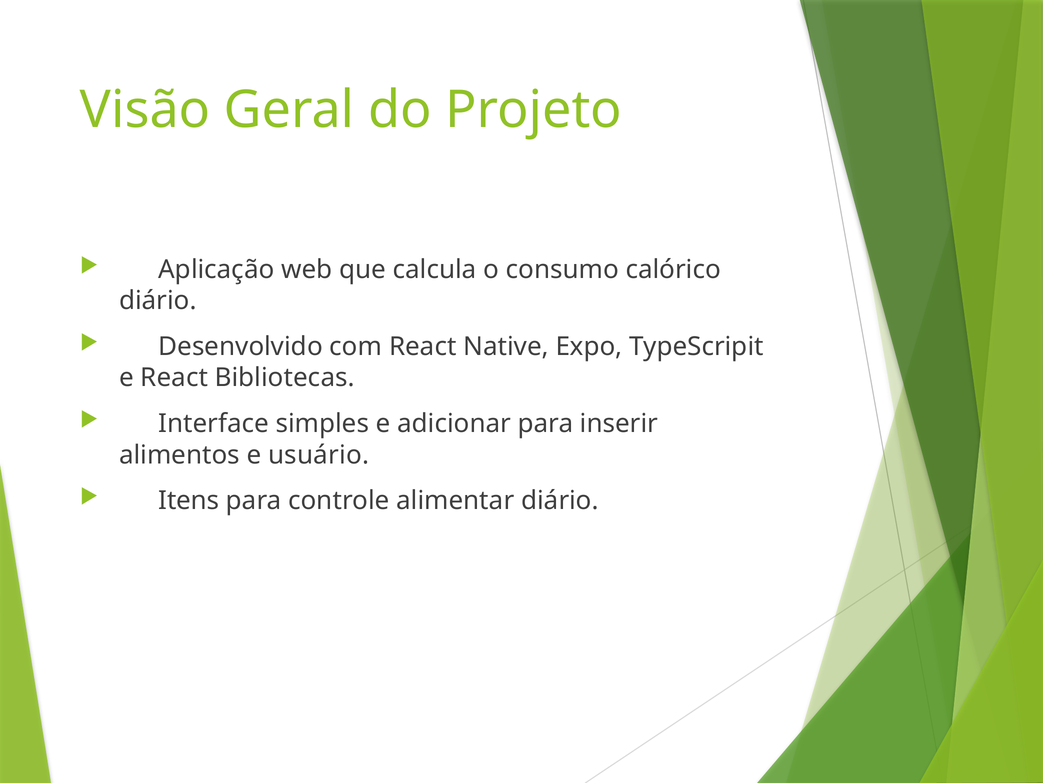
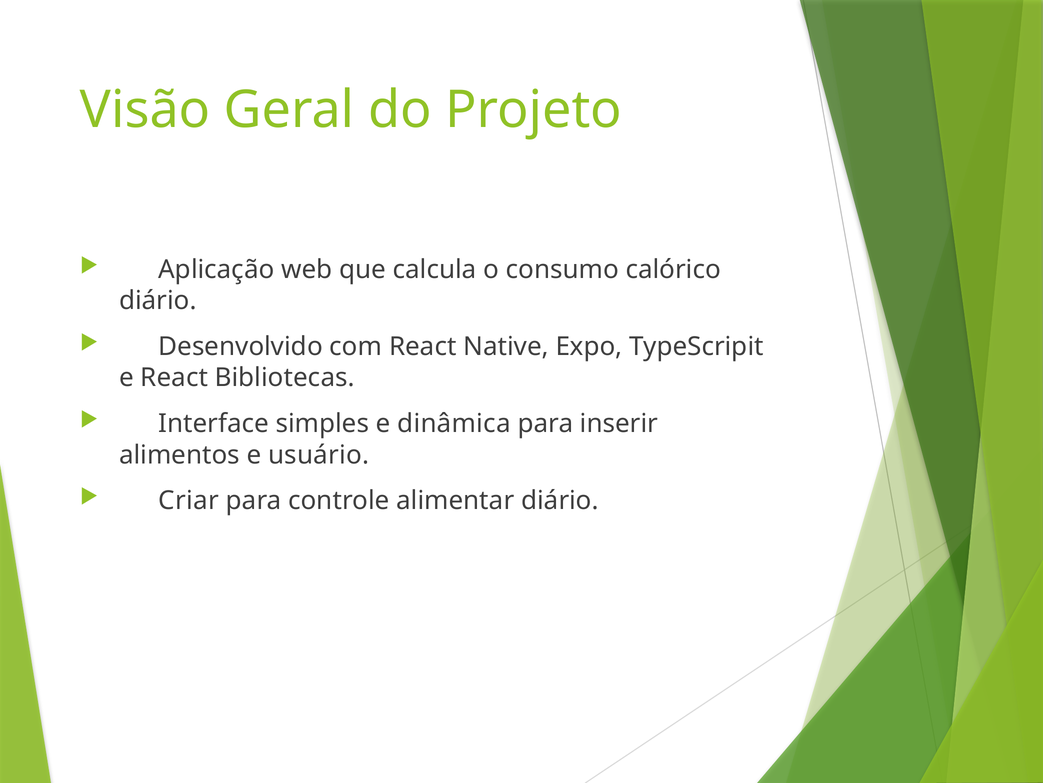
adicionar: adicionar -> dinâmica (454, 423)
Itens: Itens -> Criar (189, 500)
